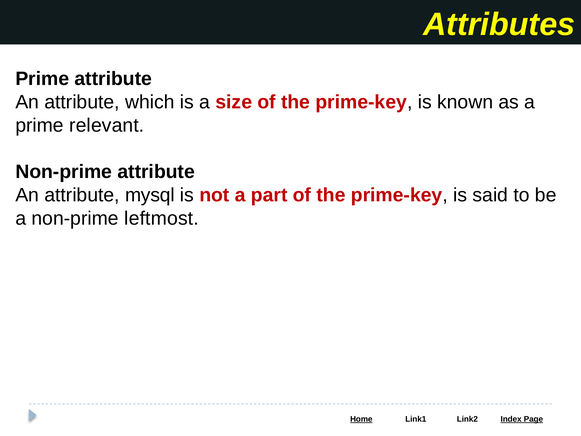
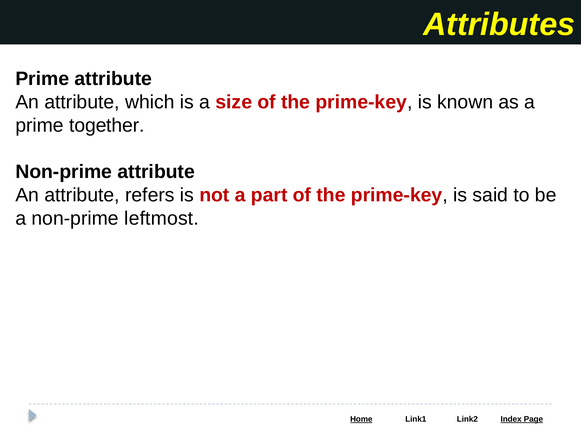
relevant: relevant -> together (107, 125)
mysql: mysql -> refers (150, 195)
